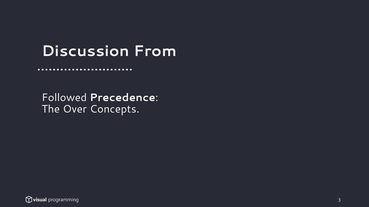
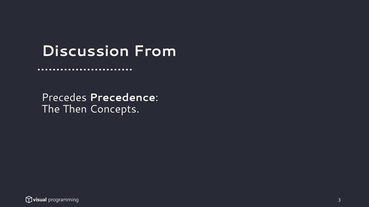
Followed: Followed -> Precedes (64, 98)
Over: Over -> Then (75, 110)
